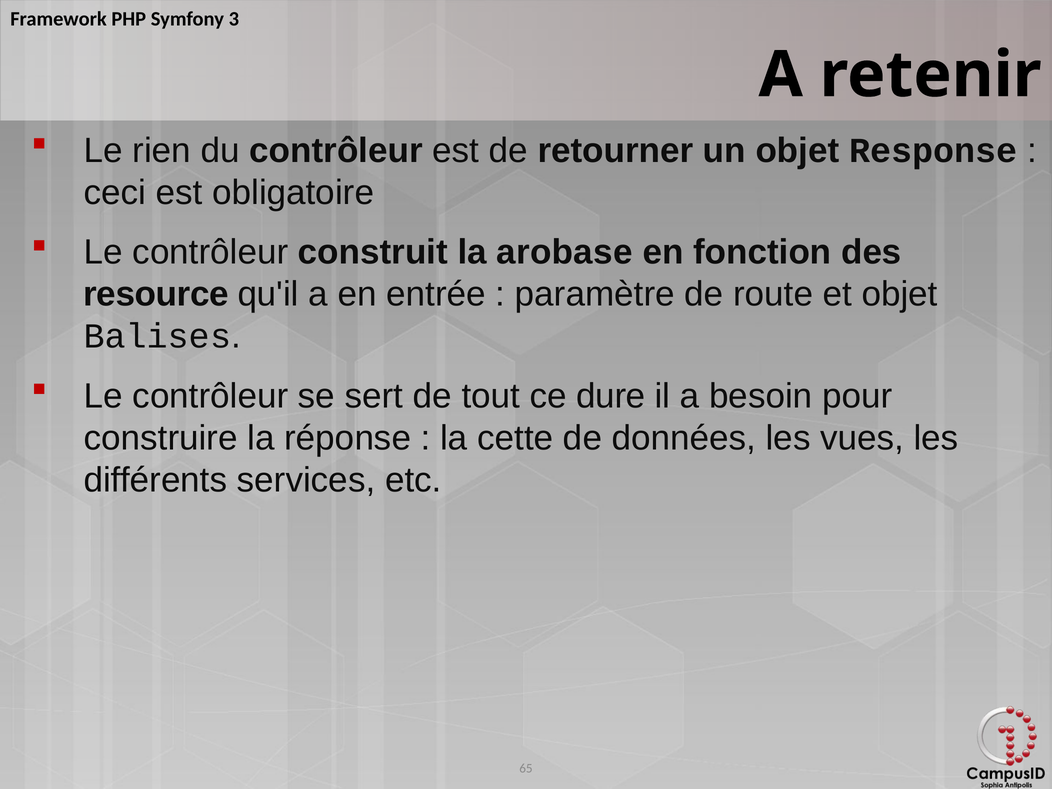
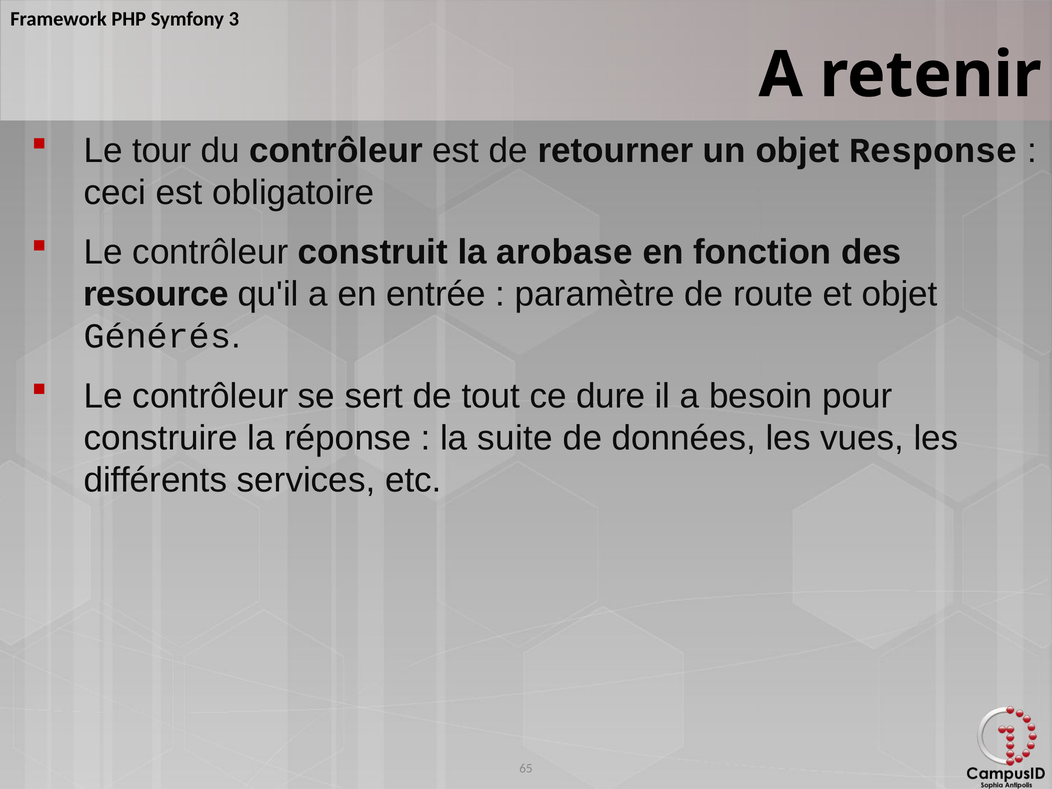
rien: rien -> tour (162, 150)
Balises: Balises -> Générés (157, 336)
cette: cette -> suite (515, 438)
